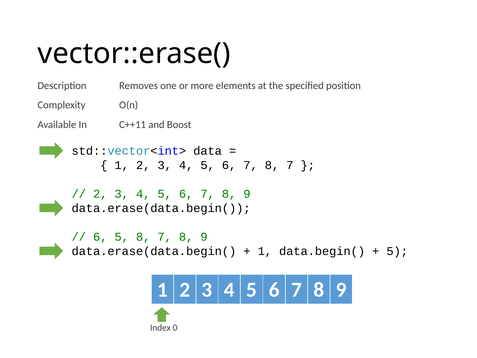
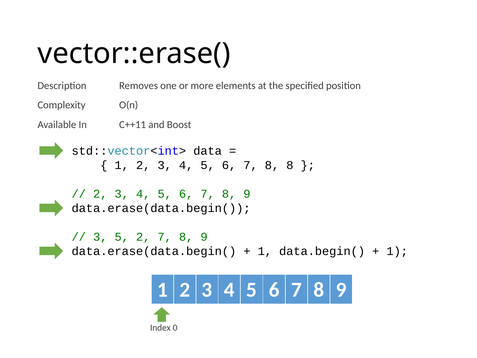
7 8 7: 7 -> 8 (290, 165)
6: 6 -> 3 (100, 237)
5 8: 8 -> 2 (143, 237)
5: 5 -> 1 (397, 251)
